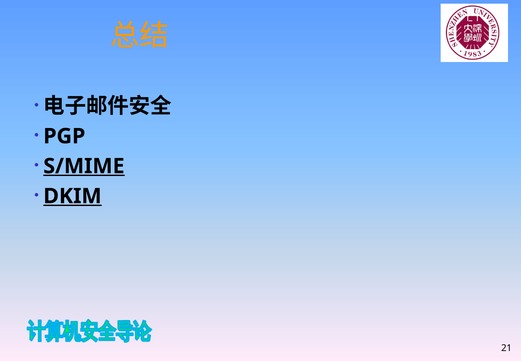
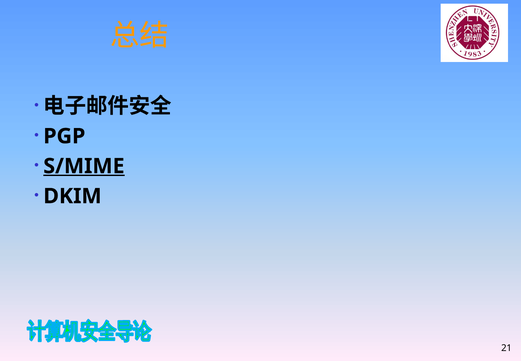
DKIM underline: present -> none (72, 196)
